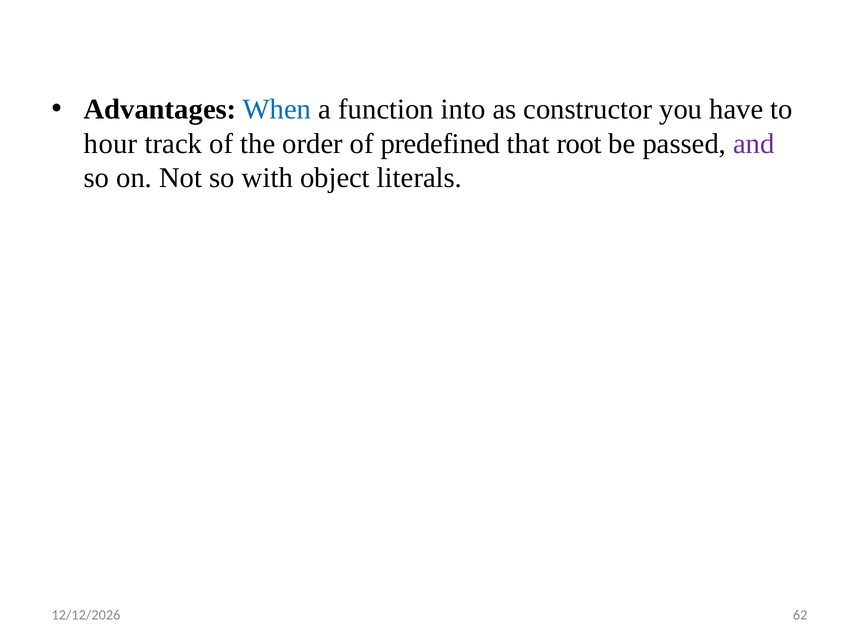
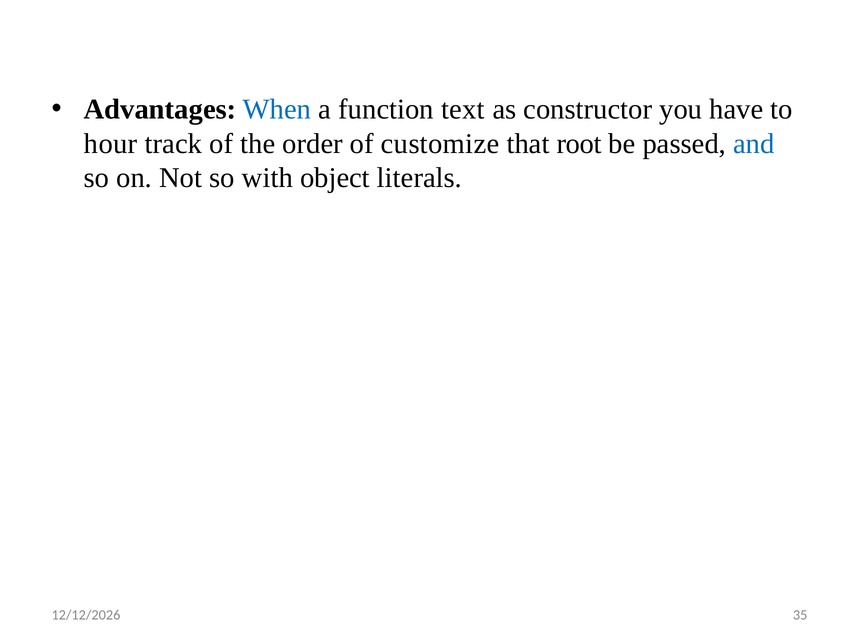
into: into -> text (463, 109)
predefined: predefined -> customize (440, 144)
and colour: purple -> blue (754, 144)
62: 62 -> 35 (800, 615)
